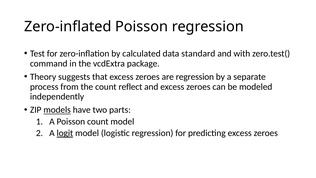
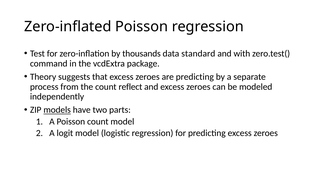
calculated: calculated -> thousands (142, 53)
are regression: regression -> predicting (195, 77)
logit underline: present -> none (65, 133)
